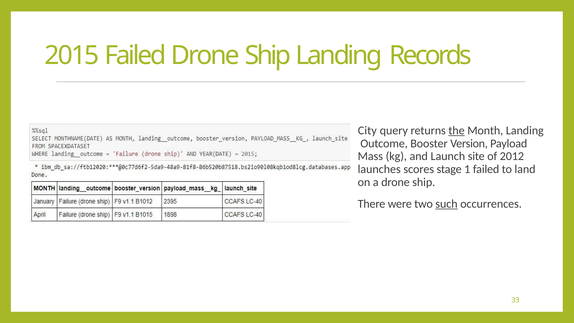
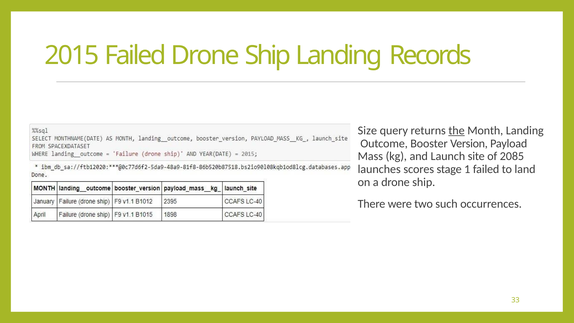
City: City -> Size (367, 130)
2012: 2012 -> 2085 (512, 156)
such underline: present -> none (446, 204)
